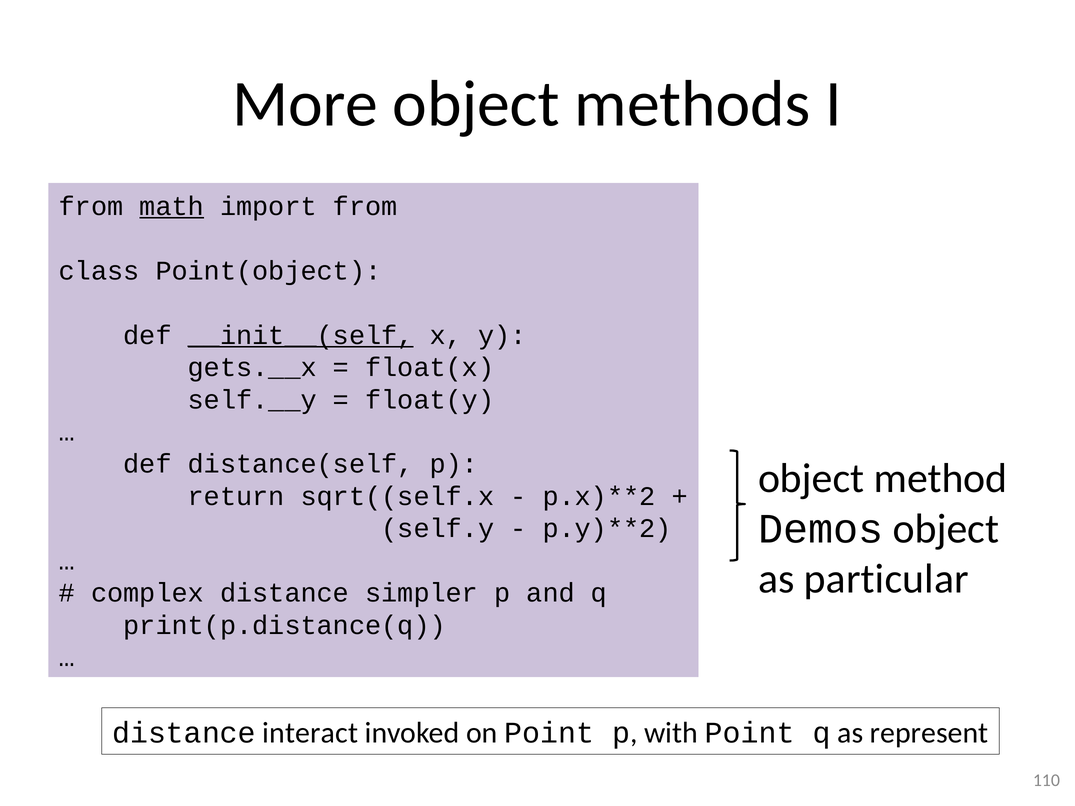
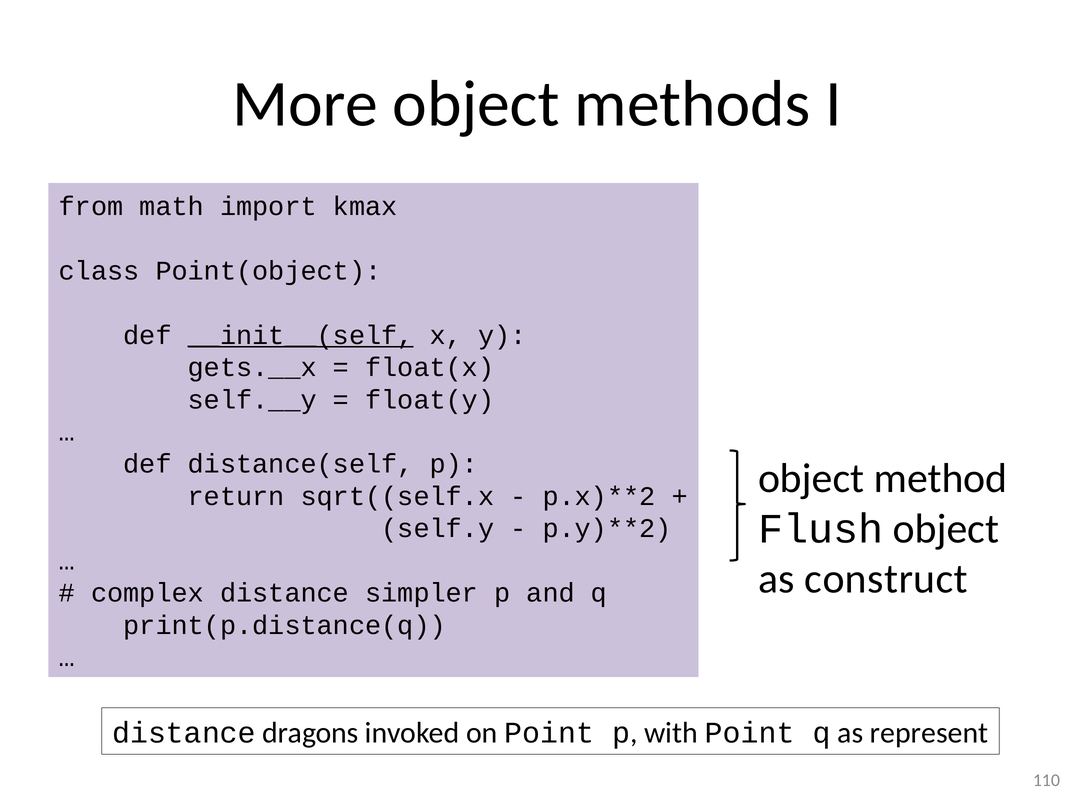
math underline: present -> none (172, 206)
import from: from -> kmax (365, 206)
Demos: Demos -> Flush (821, 529)
particular: particular -> construct (886, 579)
interact: interact -> dragons (310, 733)
